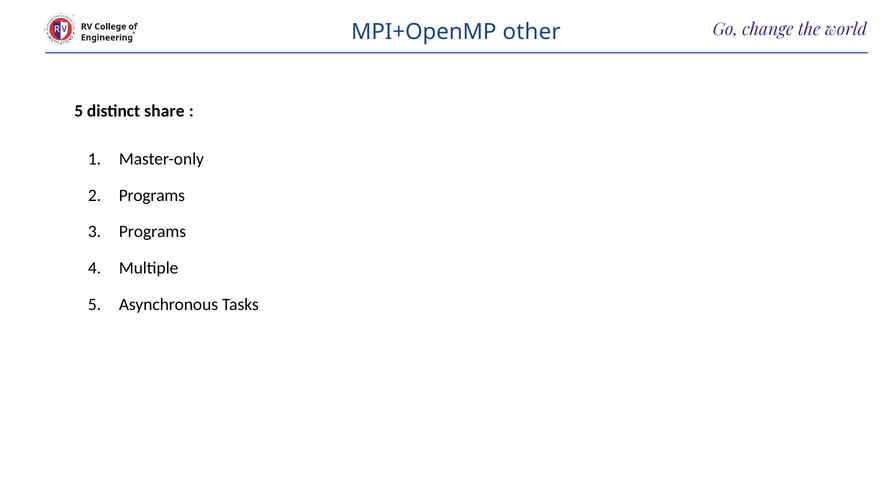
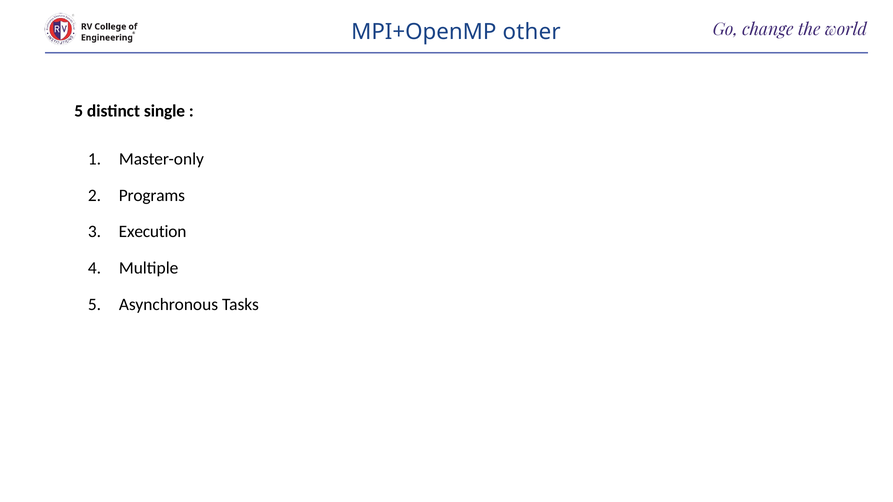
share: share -> single (165, 111)
Programs: Programs -> Execution (153, 232)
